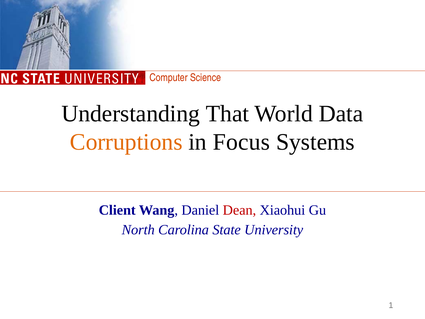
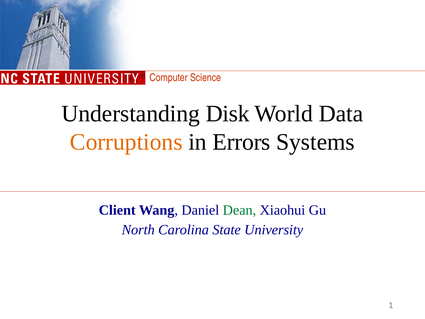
That: That -> Disk (228, 114)
Focus: Focus -> Errors (242, 142)
Dean colour: red -> green (239, 210)
